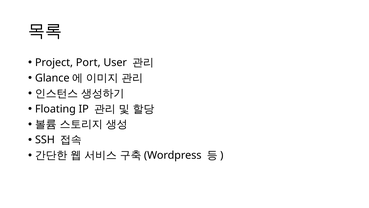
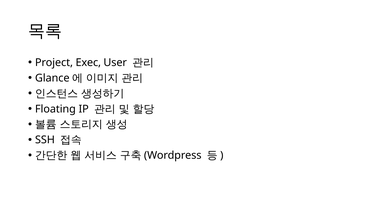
Port: Port -> Exec (88, 62)
